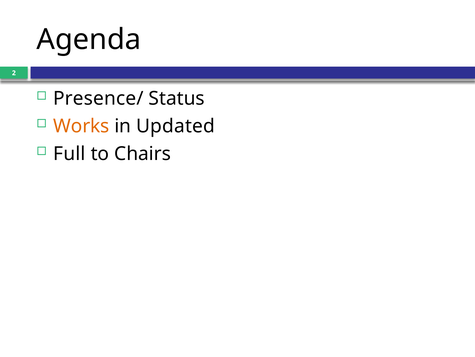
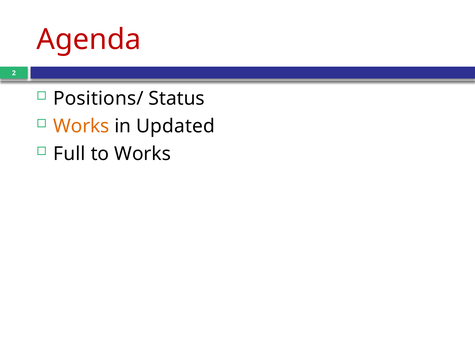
Agenda colour: black -> red (89, 40)
Presence/: Presence/ -> Positions/ (98, 98)
to Chairs: Chairs -> Works (143, 154)
